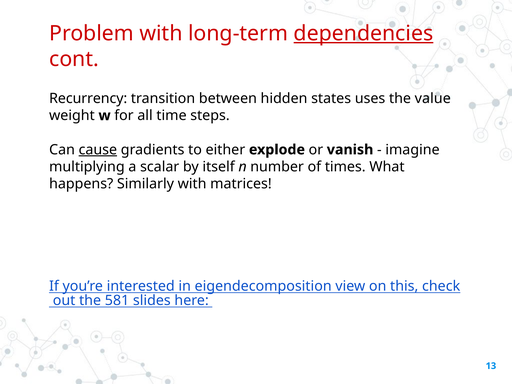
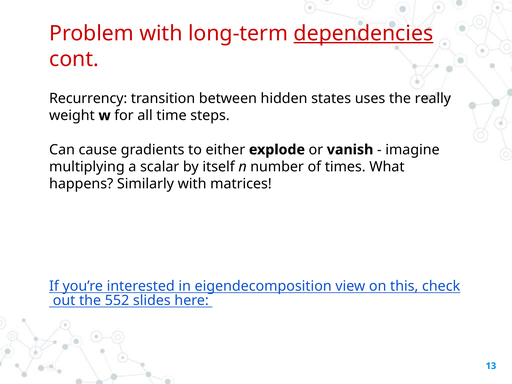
value: value -> really (433, 98)
cause underline: present -> none (98, 150)
581: 581 -> 552 (117, 301)
